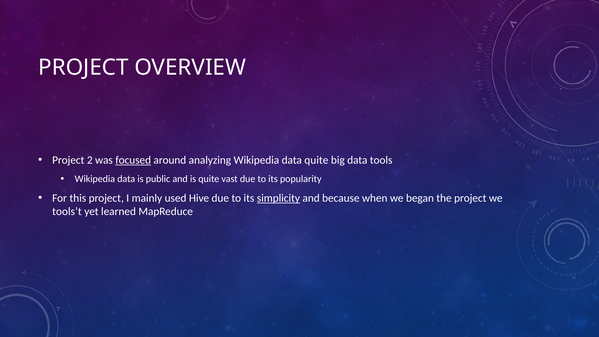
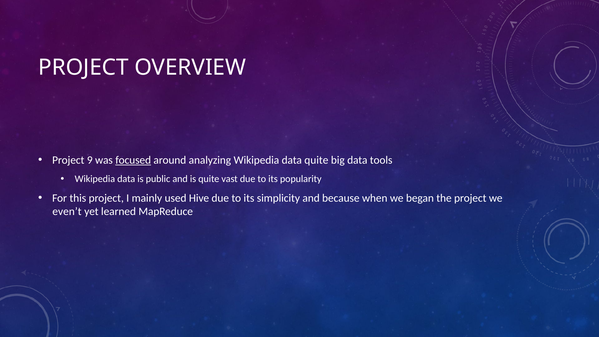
2: 2 -> 9 (90, 160)
simplicity underline: present -> none (278, 198)
tools’t: tools’t -> even’t (67, 211)
